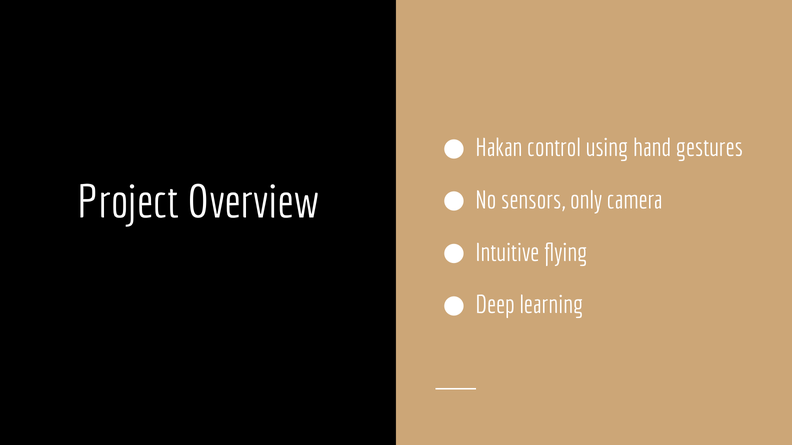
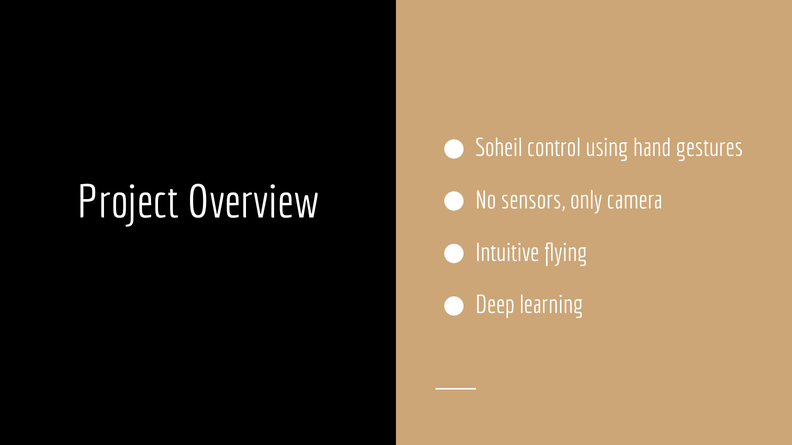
Hakan: Hakan -> Soheil (499, 148)
